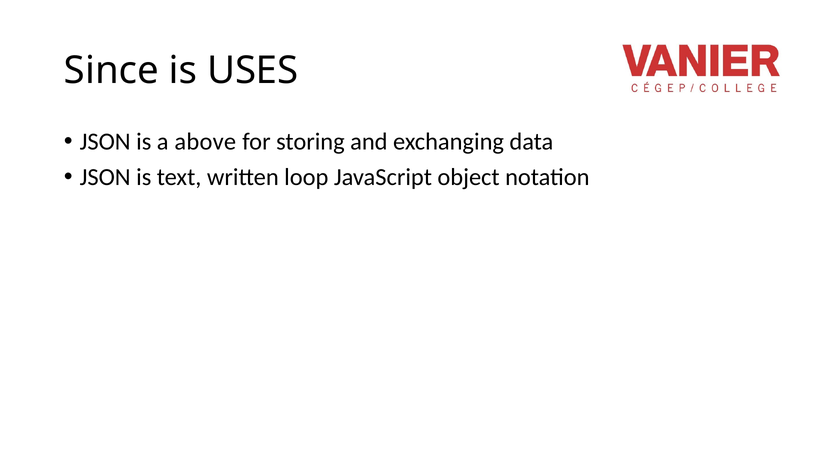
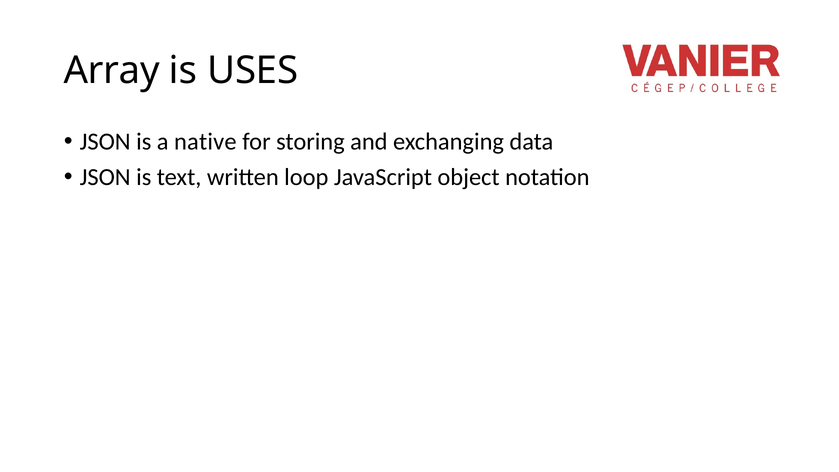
Since: Since -> Array (112, 70)
above: above -> native (205, 142)
